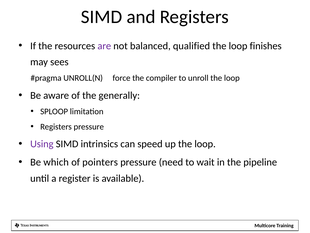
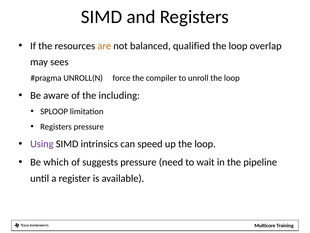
are colour: purple -> orange (104, 46)
finishes: finishes -> overlap (266, 46)
generally: generally -> including (119, 95)
pointers: pointers -> suggests (100, 162)
